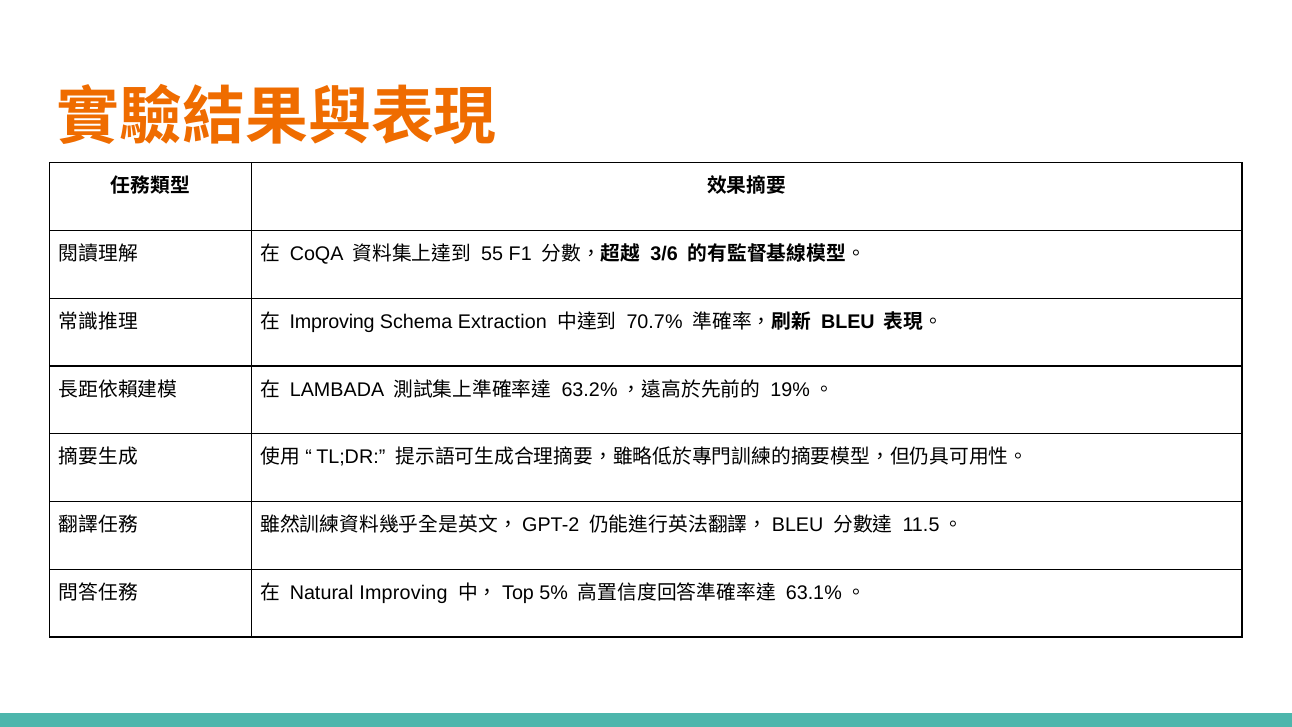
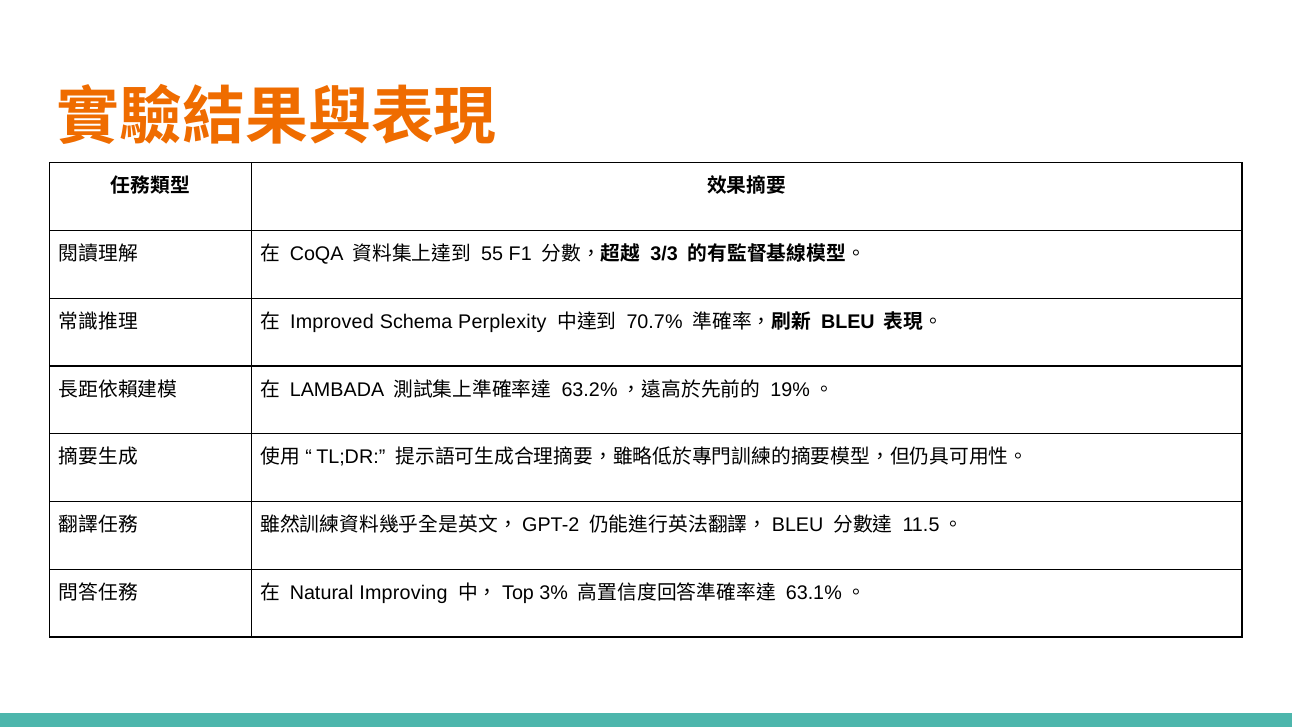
3/6: 3/6 -> 3/3 (664, 254)
Improving: Improving -> Improved (332, 322)
Extraction: Extraction -> Perplexity (502, 322)
5%: 5% -> 3% (554, 593)
